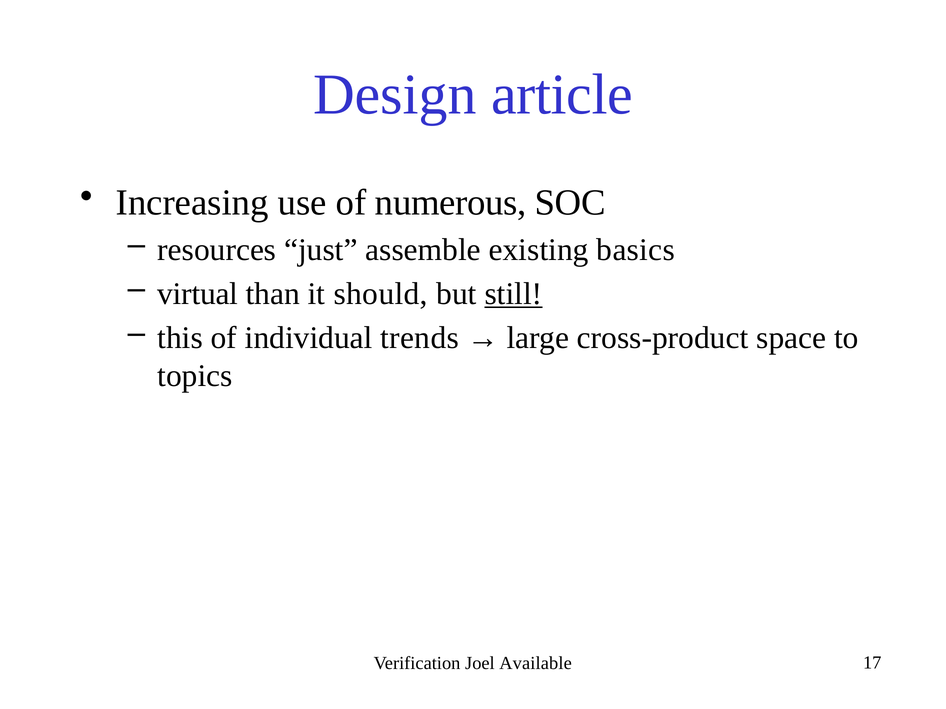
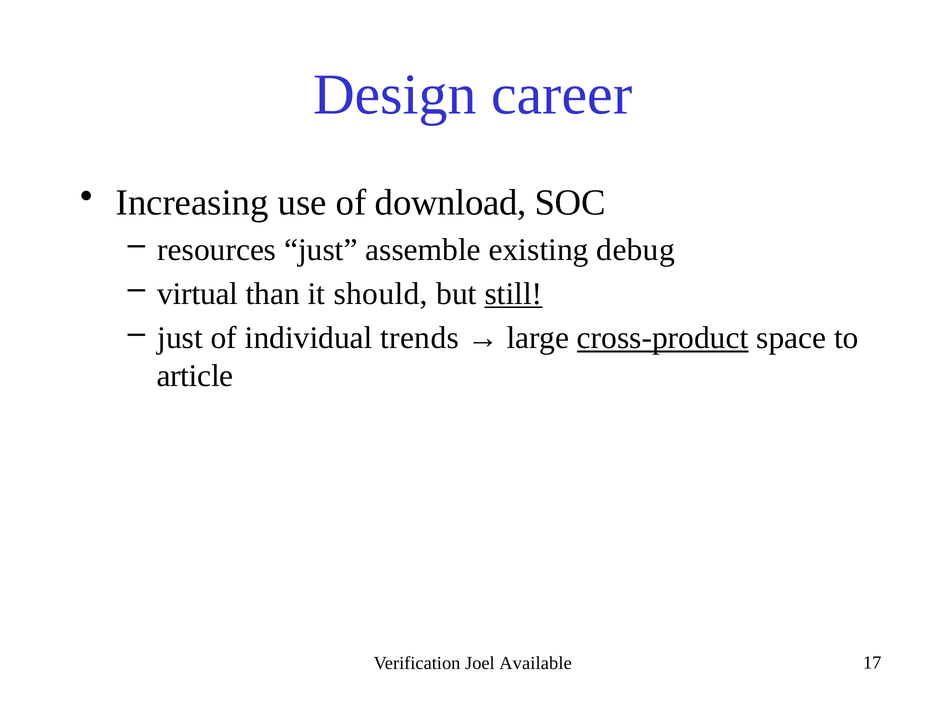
article: article -> career (562, 95)
numerous: numerous -> download (451, 203)
basics: basics -> debug (636, 250)
this: this -> just (180, 338)
cross-product underline: none -> present (663, 338)
topics: topics -> article (195, 376)
